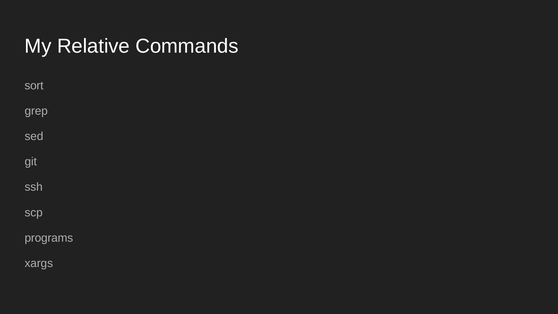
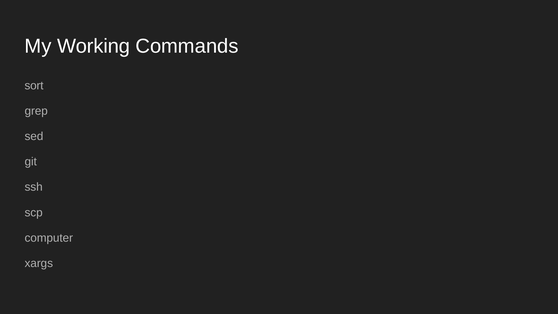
Relative: Relative -> Working (94, 46)
programs: programs -> computer (49, 238)
